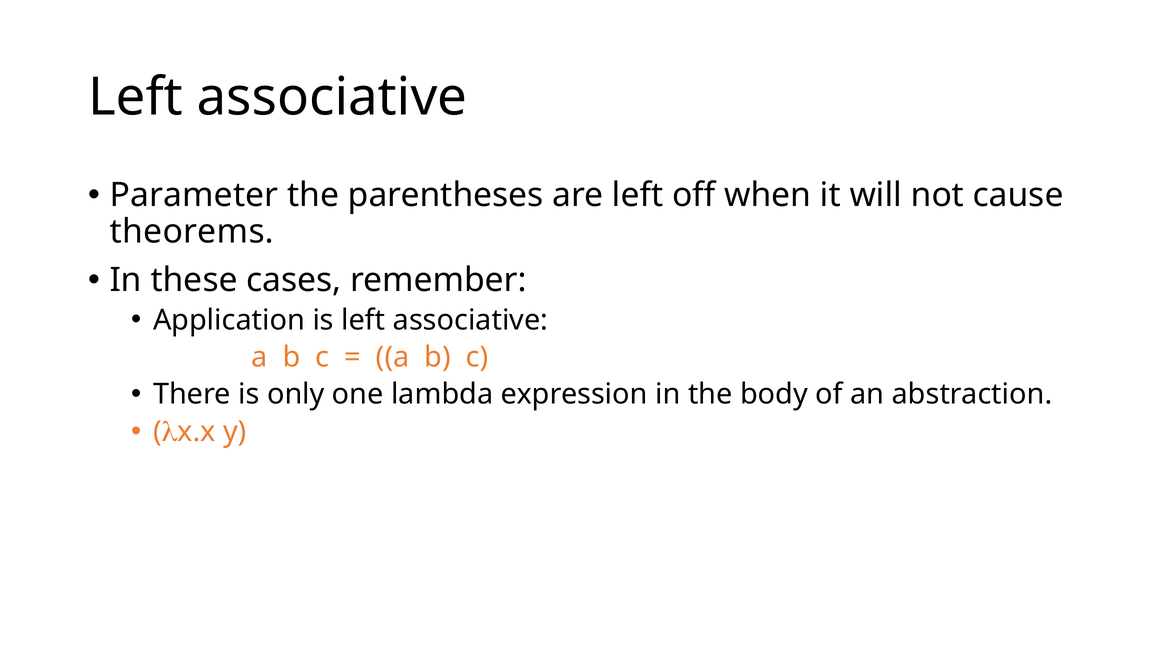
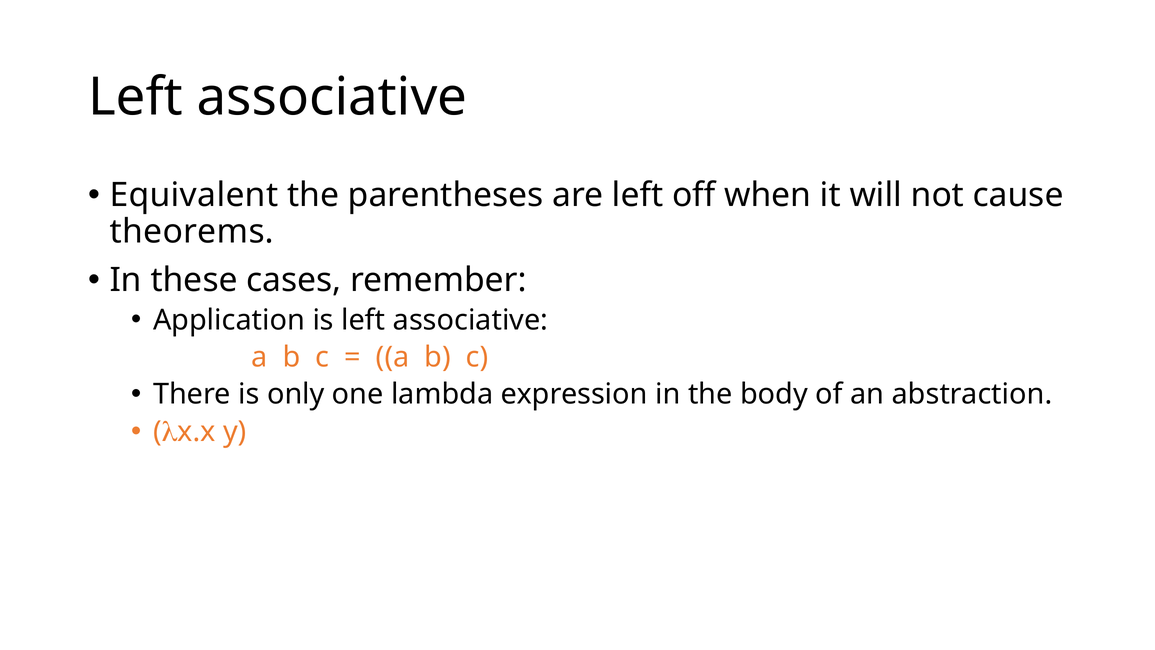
Parameter: Parameter -> Equivalent (194, 195)
